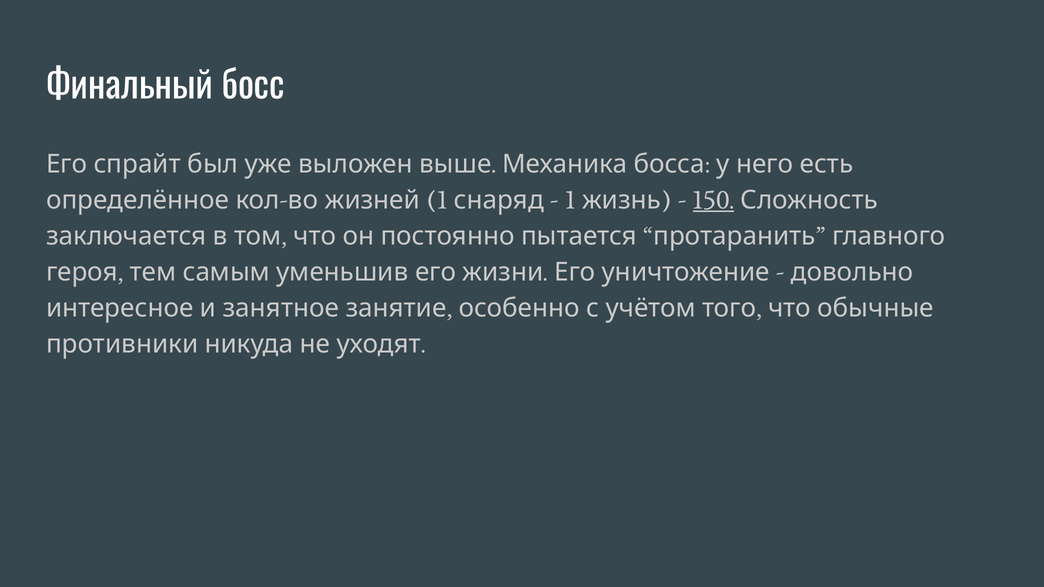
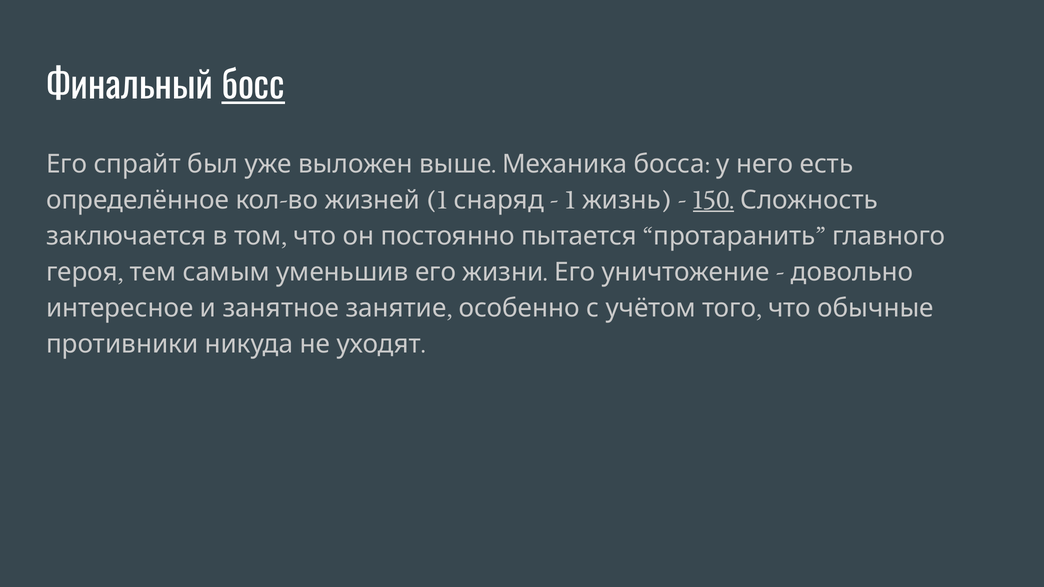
босс underline: none -> present (253, 86)
